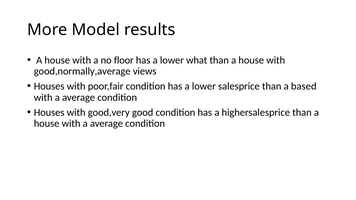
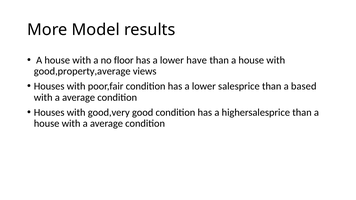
what: what -> have (197, 60)
good,normally,average: good,normally,average -> good,property,average (82, 71)
